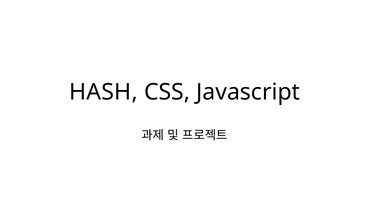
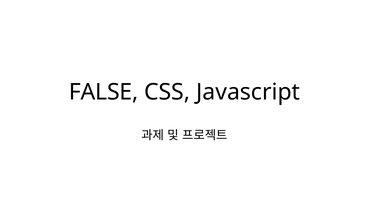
HASH: HASH -> FALSE (104, 92)
